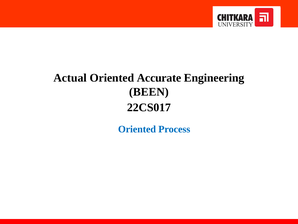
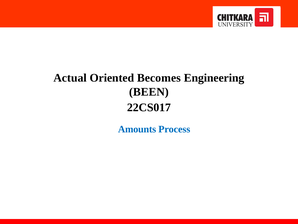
Accurate: Accurate -> Becomes (159, 78)
Oriented: Oriented -> Amounts (137, 129)
